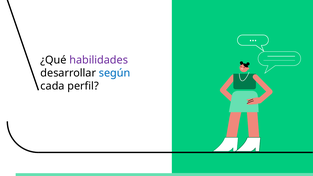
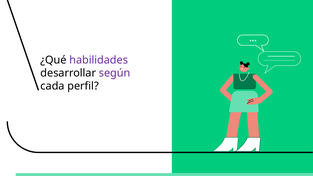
según colour: blue -> purple (115, 73)
